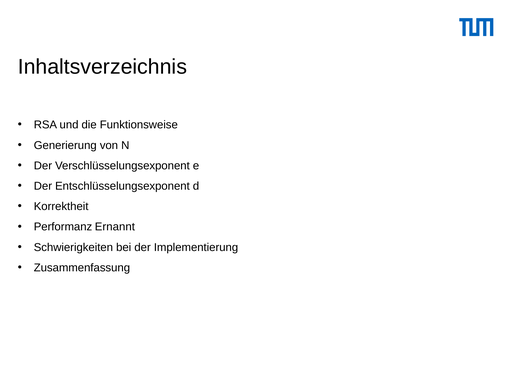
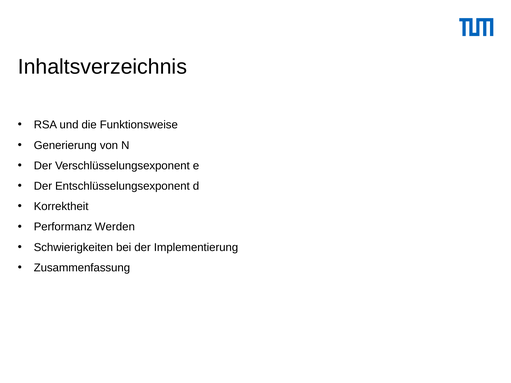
Ernannt: Ernannt -> Werden (115, 227)
